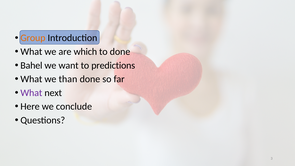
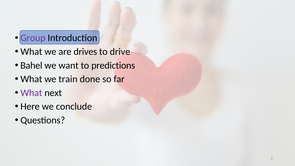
Group colour: orange -> purple (33, 38)
which: which -> drives (85, 52)
to done: done -> drive (120, 52)
than: than -> train (68, 79)
